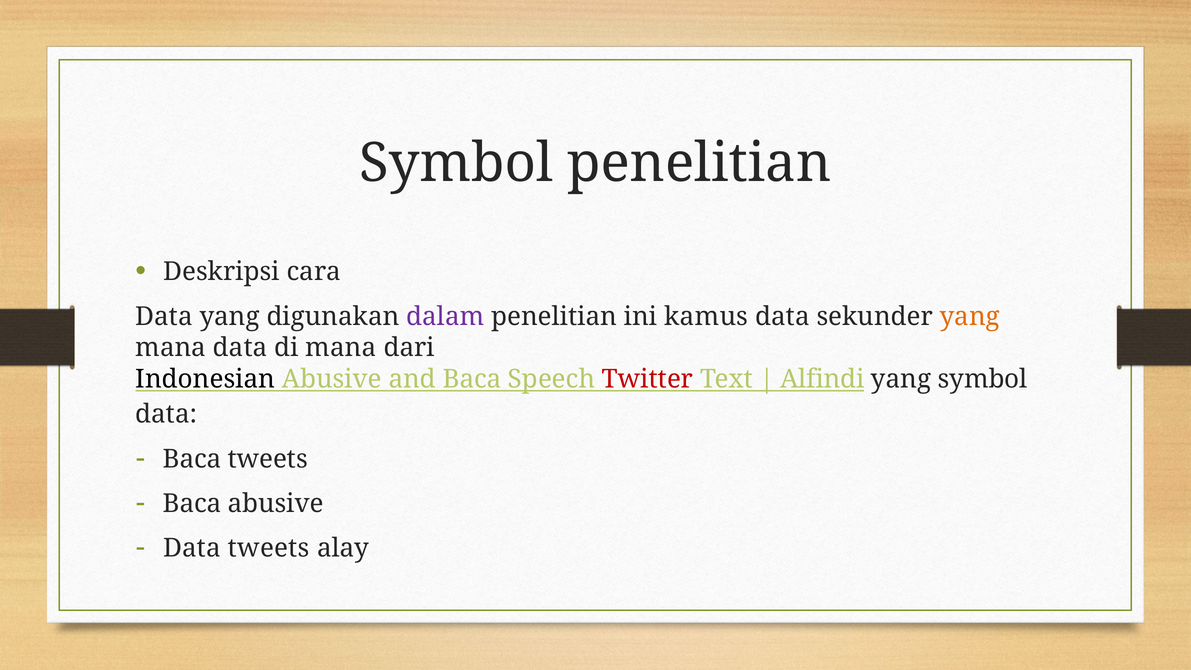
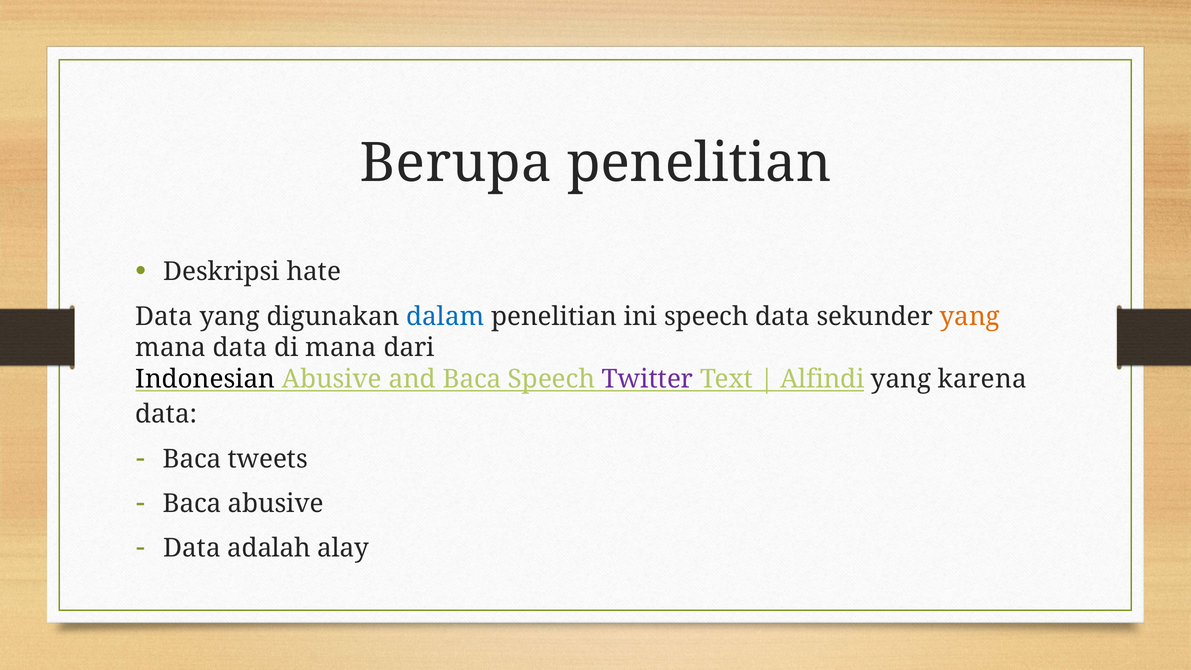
Symbol: Symbol -> Berupa (456, 163)
cara: cara -> hate (314, 272)
dalam colour: purple -> blue (445, 316)
ini kamus: kamus -> speech (706, 316)
Twitter colour: red -> purple (648, 379)
yang symbol: symbol -> karena (982, 379)
Data tweets: tweets -> adalah (269, 548)
